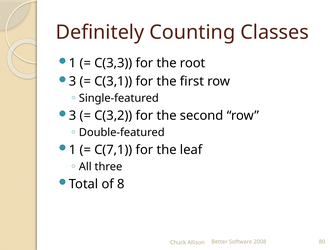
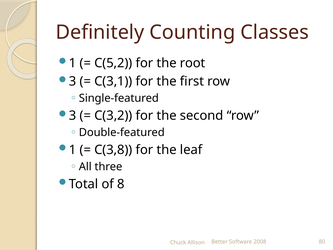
C(3,3: C(3,3 -> C(5,2 (113, 63)
C(7,1: C(7,1 -> C(3,8 (113, 150)
